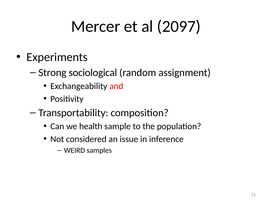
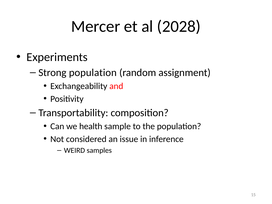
2097: 2097 -> 2028 (179, 26)
Strong sociological: sociological -> population (93, 73)
